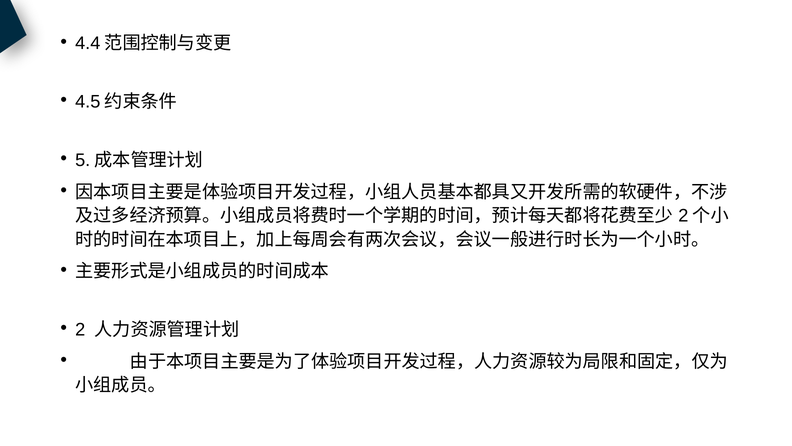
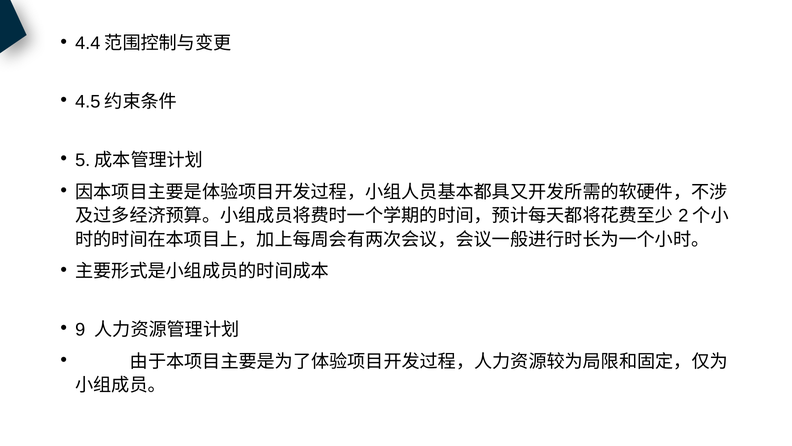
2: 2 -> 9 (80, 330)
